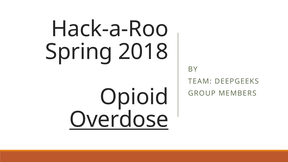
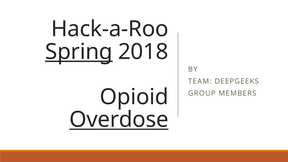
Spring underline: none -> present (79, 52)
